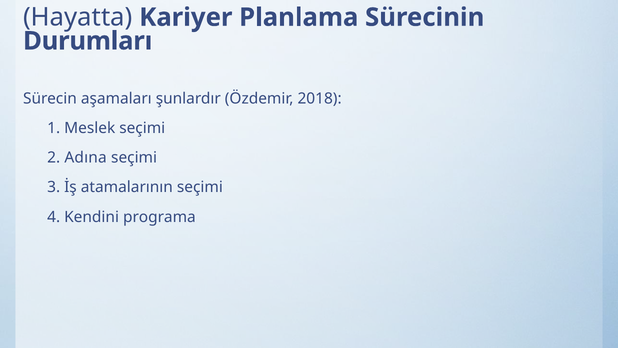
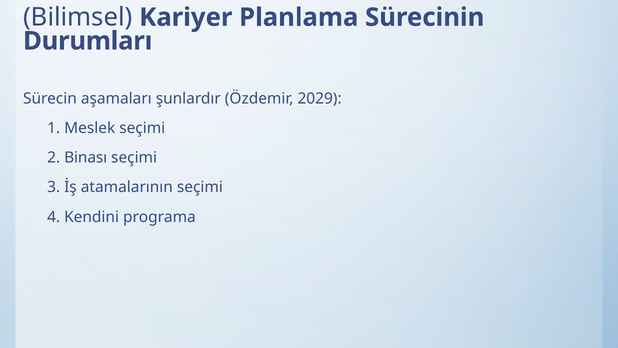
Hayatta: Hayatta -> Bilimsel (78, 17)
2018: 2018 -> 2029 (320, 98)
Adına: Adına -> Binası (86, 158)
